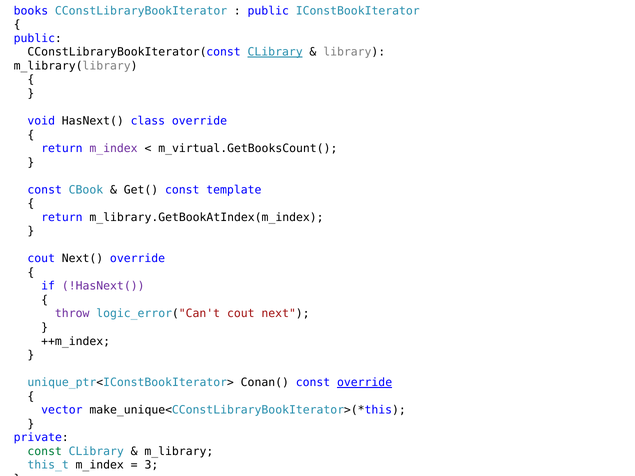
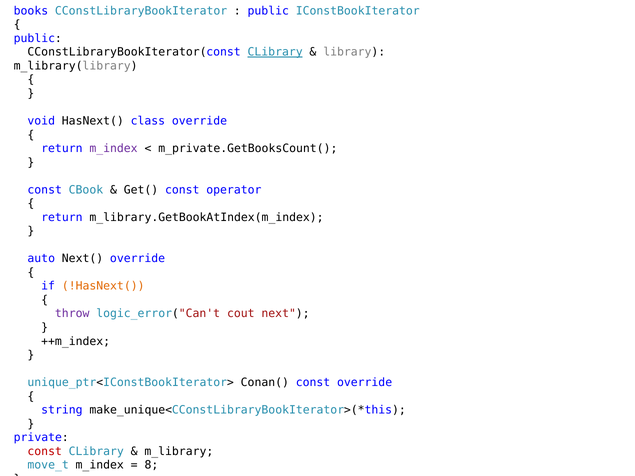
m_virtual.GetBooksCount(: m_virtual.GetBooksCount( -> m_private.GetBooksCount( (248, 149)
template: template -> operator (234, 190)
cout: cout -> auto (41, 259)
!HasNext( colour: purple -> orange (103, 286)
override underline: present -> none (365, 383)
vector: vector -> string (62, 410)
const colour: green -> red (45, 452)
this_t: this_t -> move_t (48, 465)
3: 3 -> 8 (151, 465)
